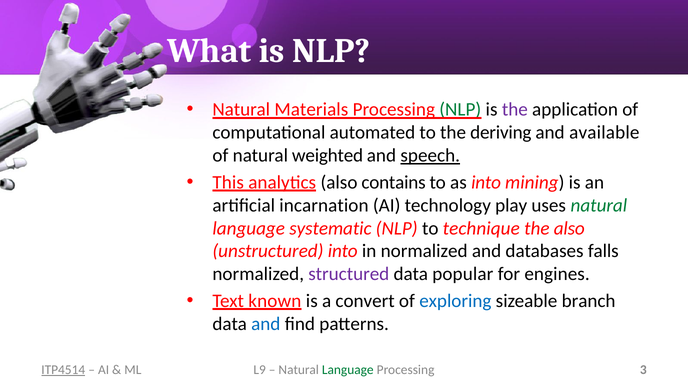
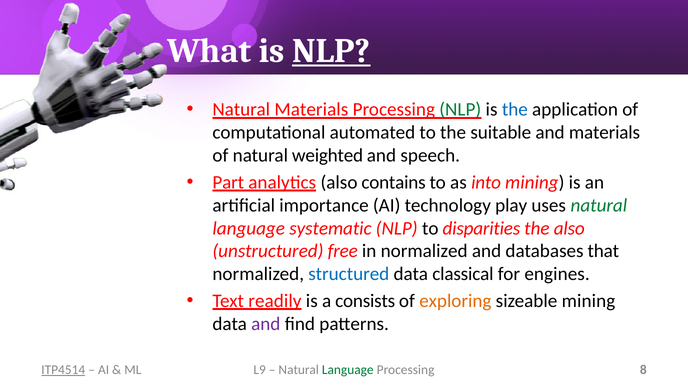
NLP underline: none -> present (331, 51)
the colour: purple -> blue (515, 110)
deriving: deriving -> suitable (501, 133)
and available: available -> materials (605, 133)
speech underline: present -> none (430, 156)
This: This -> Part (228, 182)
incarnation: incarnation -> importance (324, 205)
technique: technique -> disparities (481, 228)
unstructured into: into -> free (343, 251)
falls: falls -> that (603, 251)
structured colour: purple -> blue (349, 274)
popular: popular -> classical (463, 274)
known: known -> readily (275, 301)
convert: convert -> consists (365, 301)
exploring colour: blue -> orange (455, 301)
sizeable branch: branch -> mining (589, 301)
and colour: blue -> purple (266, 324)
3: 3 -> 8 (643, 370)
